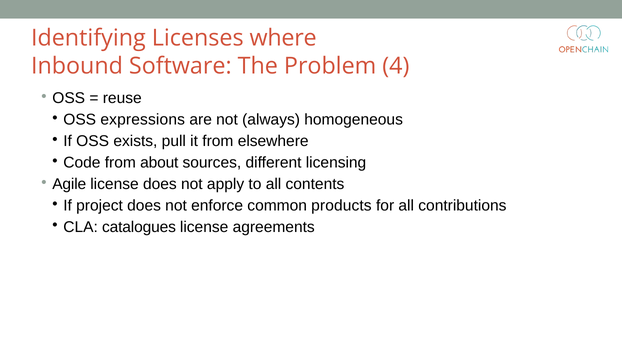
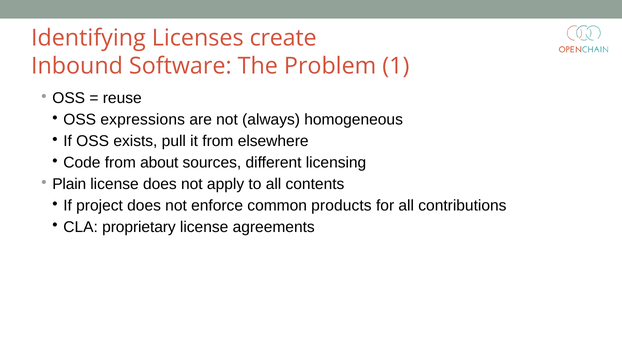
where: where -> create (283, 38)
4: 4 -> 1 (396, 66)
Agile: Agile -> Plain (69, 184)
catalogues: catalogues -> proprietary (139, 227)
